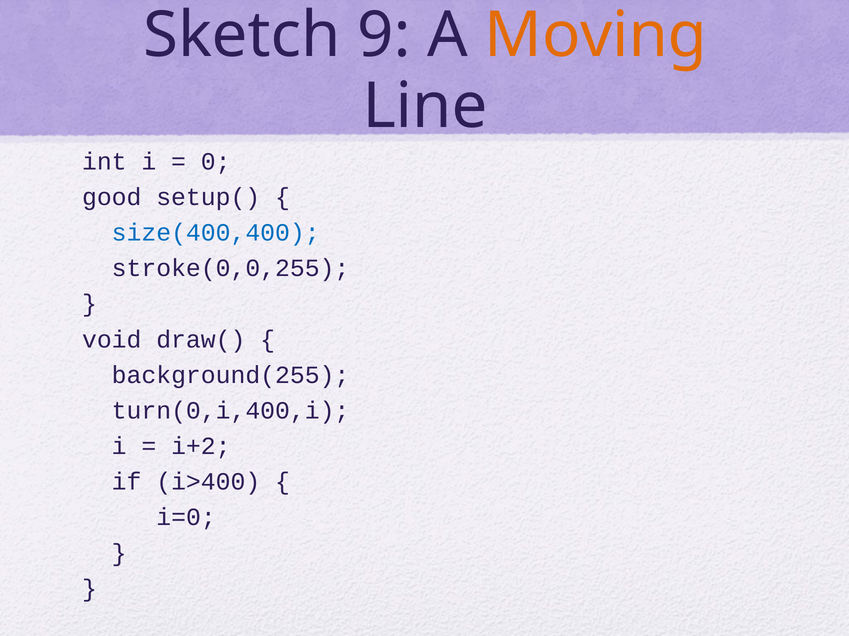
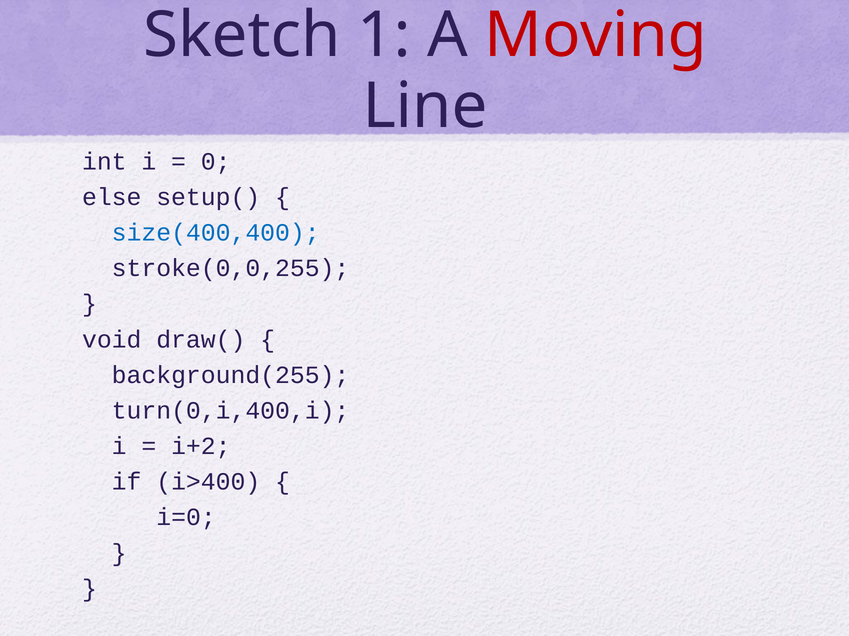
9: 9 -> 1 (384, 36)
Moving colour: orange -> red (596, 36)
good: good -> else (112, 197)
